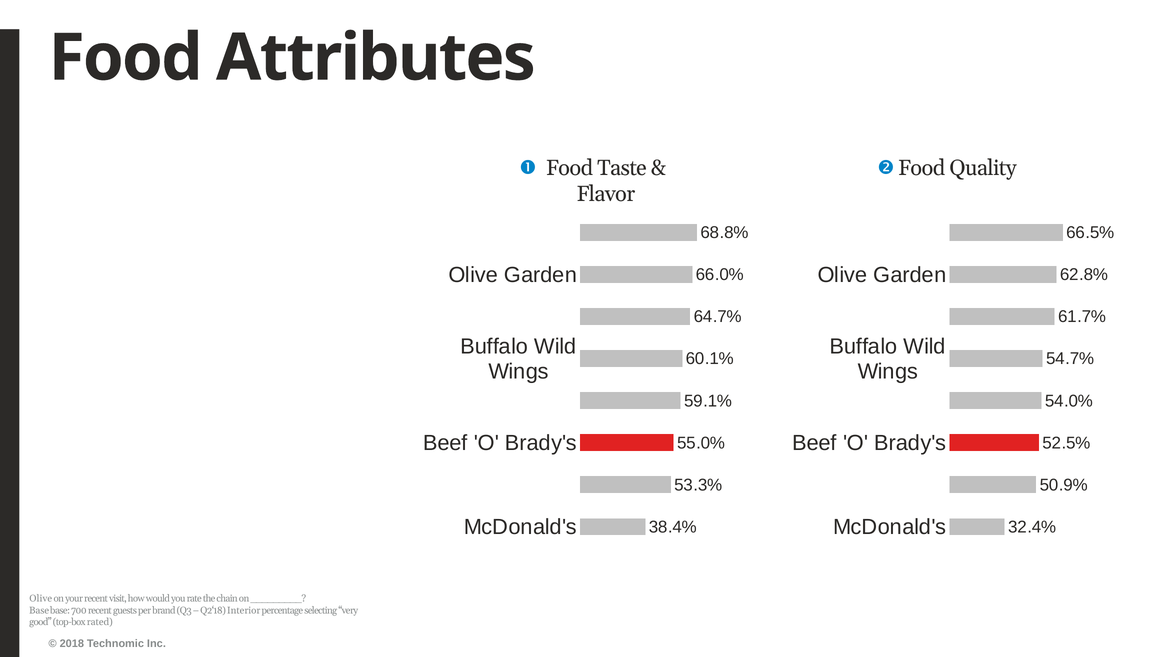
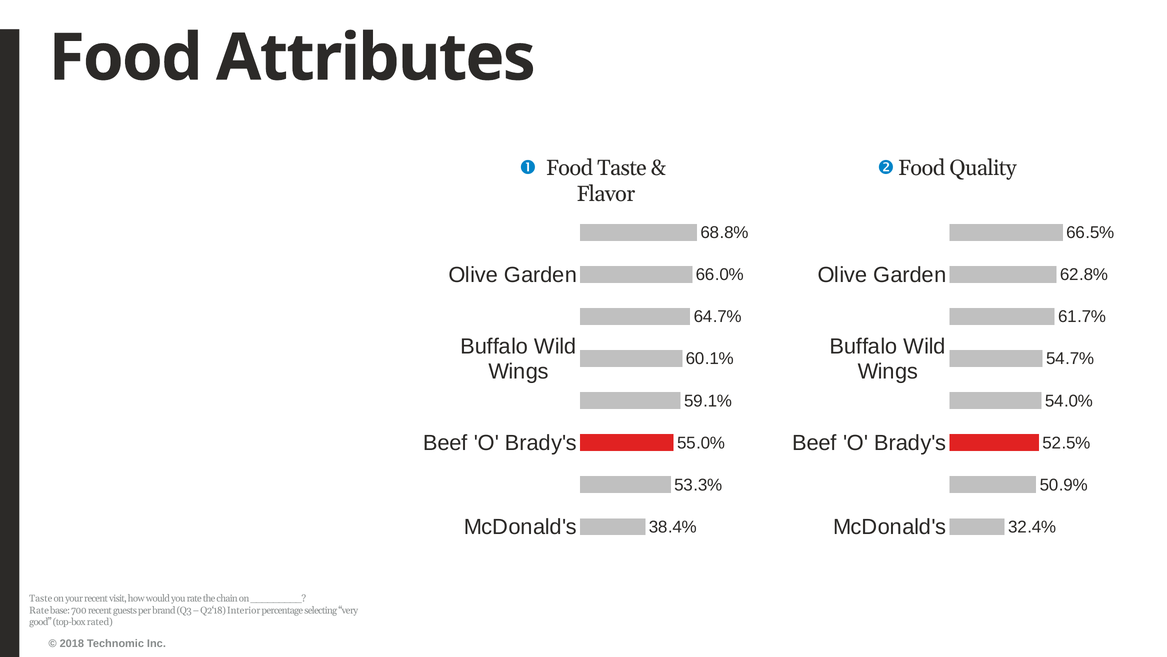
Olive: Olive -> Taste (41, 598)
Base: Base -> Rate (39, 610)
